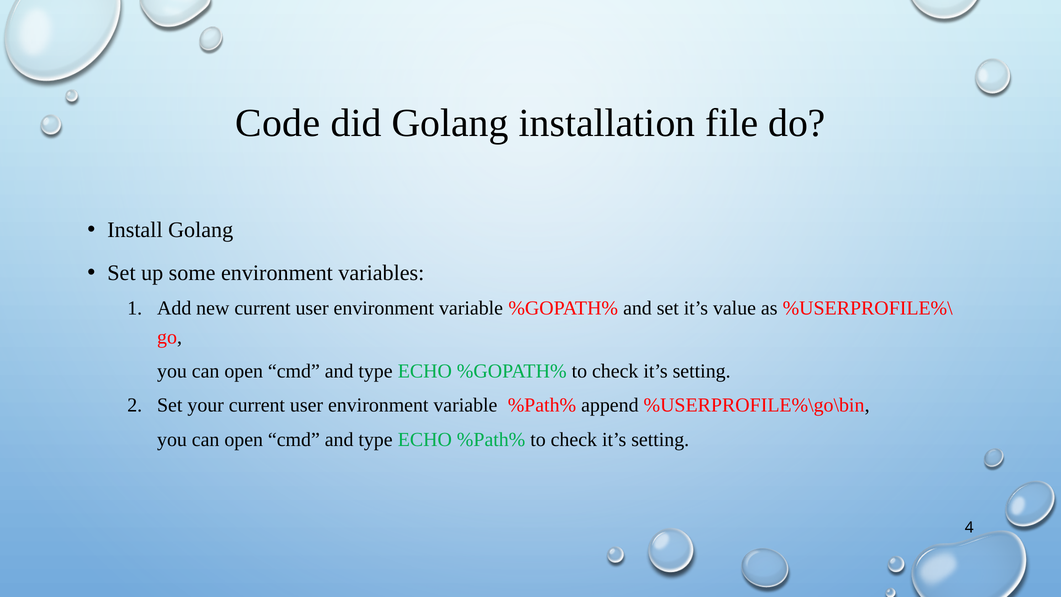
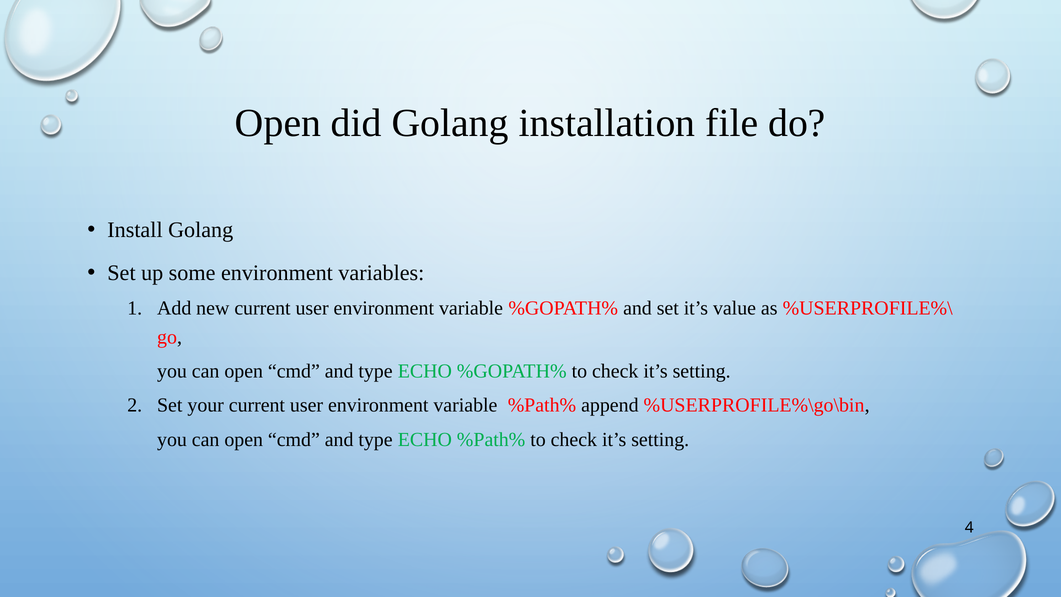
Code: Code -> Open (278, 123)
